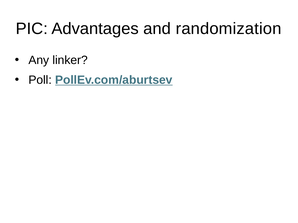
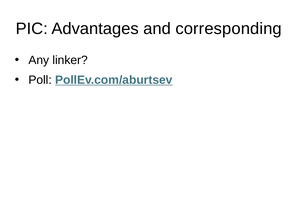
randomization: randomization -> corresponding (229, 29)
